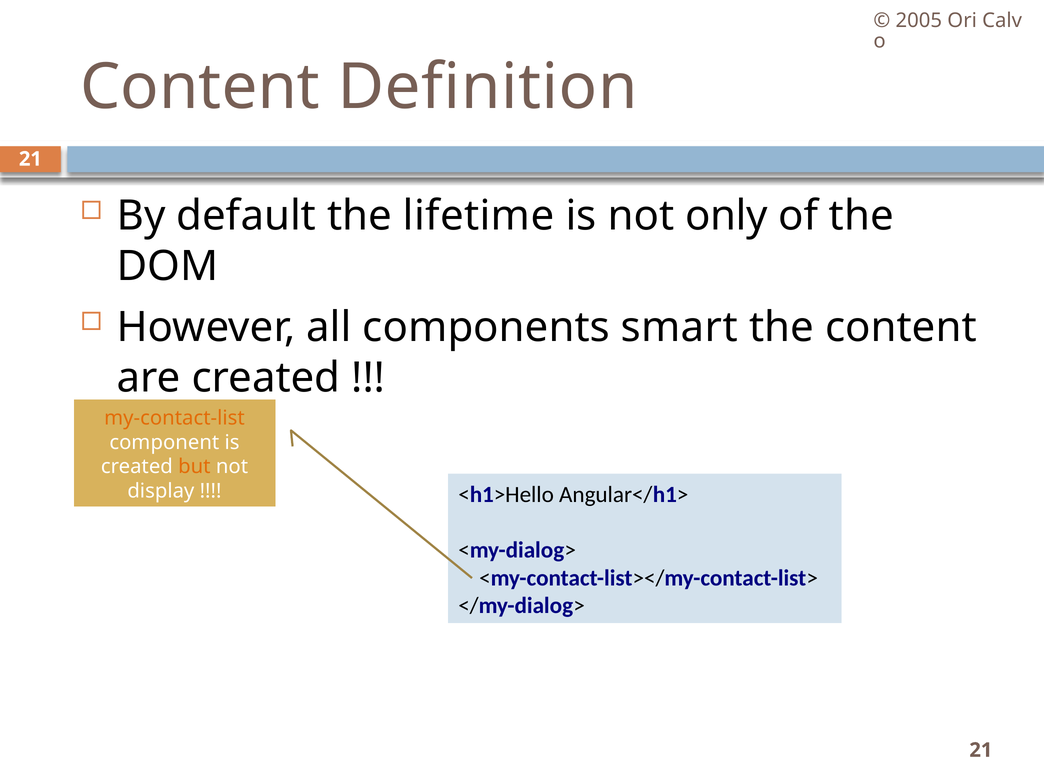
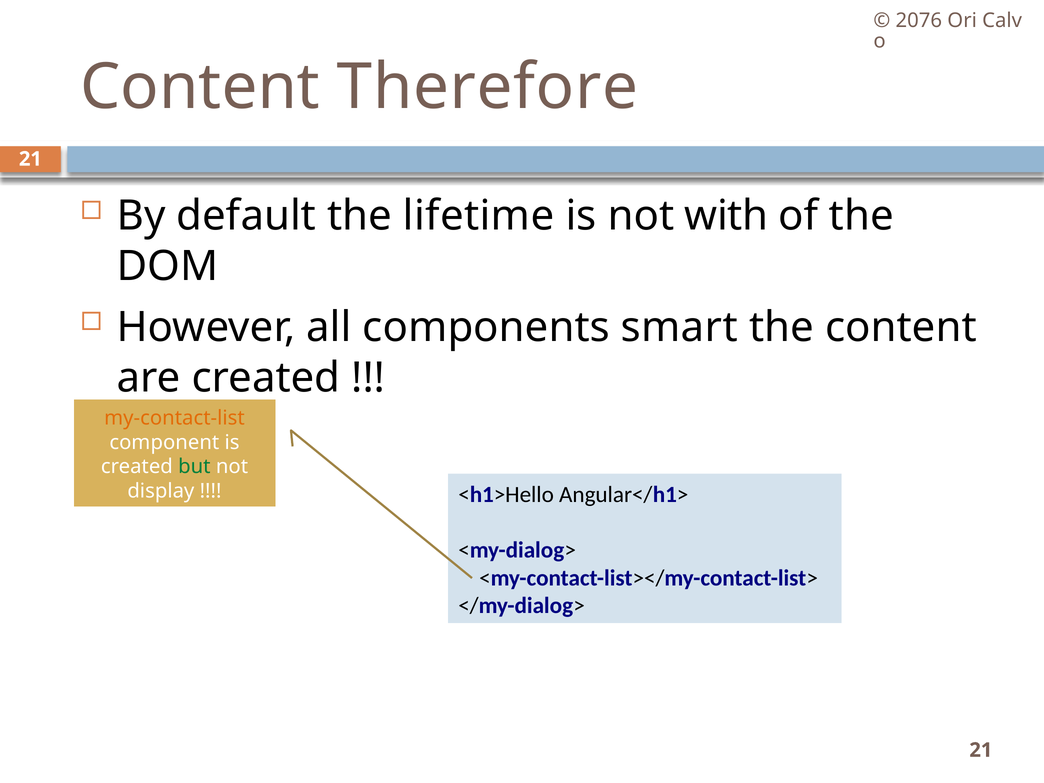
2005: 2005 -> 2076 (919, 21)
Definition: Definition -> Therefore (488, 87)
only: only -> with (726, 216)
but colour: orange -> green (194, 467)
